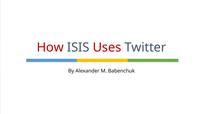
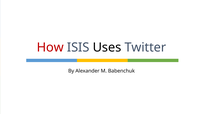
Uses colour: red -> black (107, 47)
